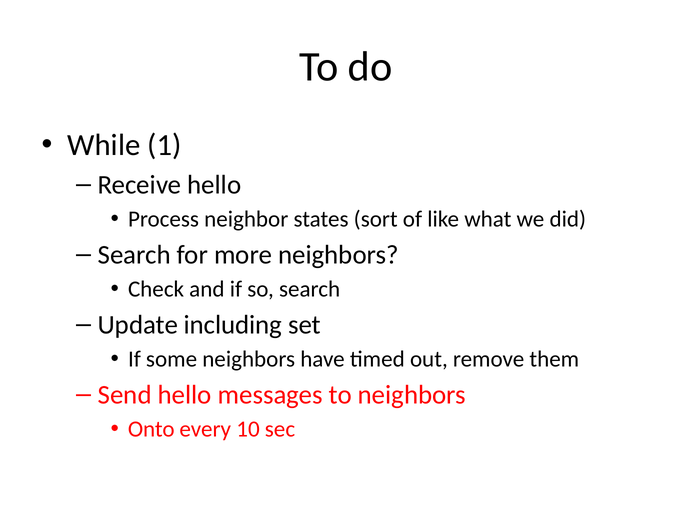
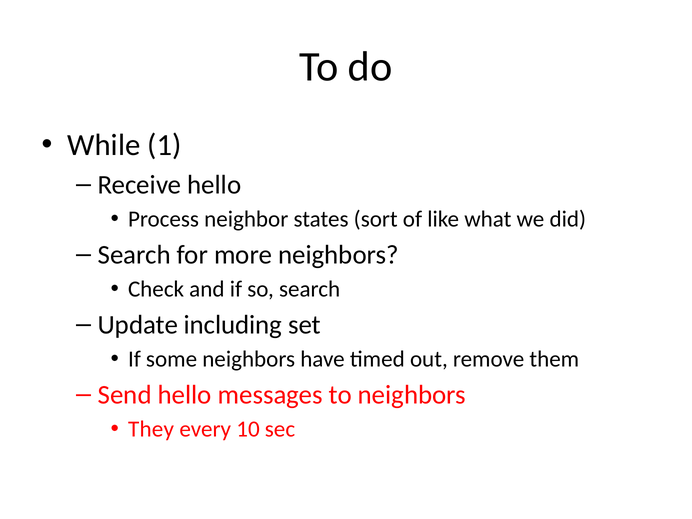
Onto: Onto -> They (151, 429)
